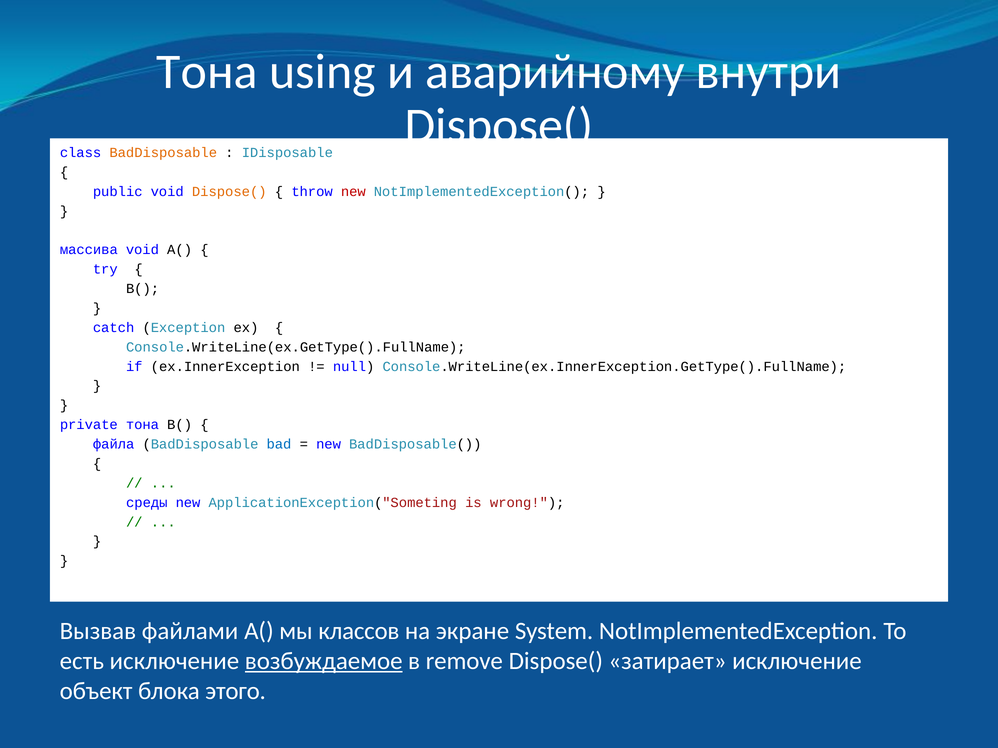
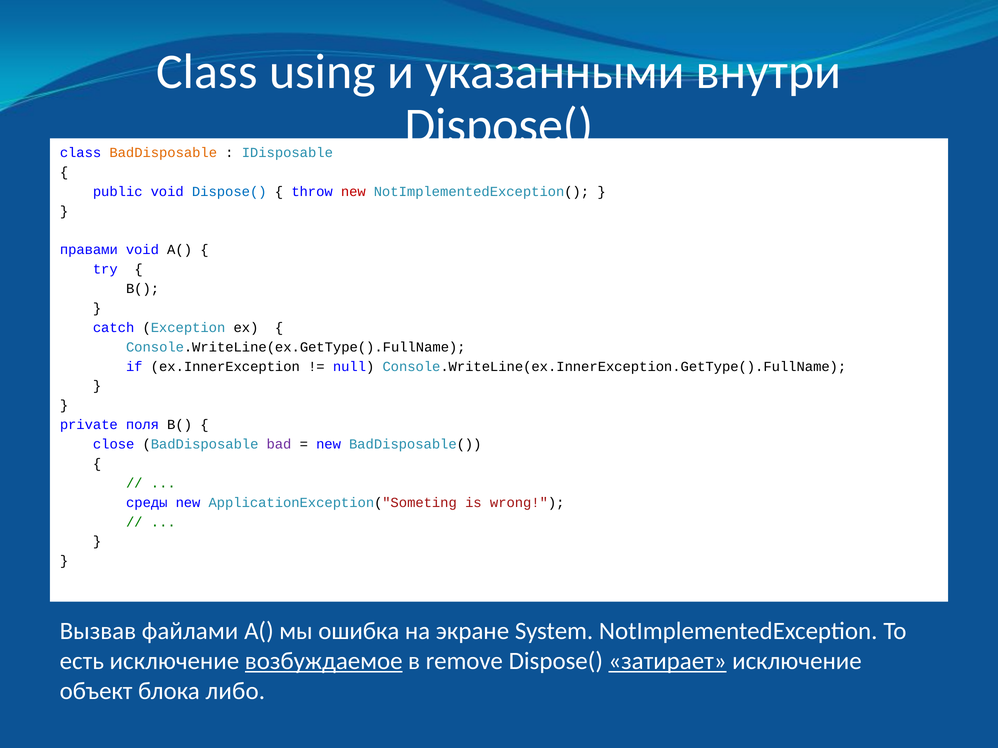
Тона: Тона -> Class (207, 72)
аварийному: аварийному -> указанными (555, 72)
Dispose( colour: orange -> blue (229, 192)
массива: массива -> правами (89, 250)
private тона: тона -> поля (142, 425)
файла: файла -> close (114, 444)
bad colour: blue -> purple (279, 444)
классов: классов -> ошибка (359, 632)
затирает underline: none -> present (668, 662)
этого: этого -> либо (235, 692)
